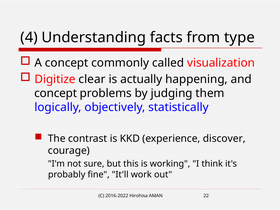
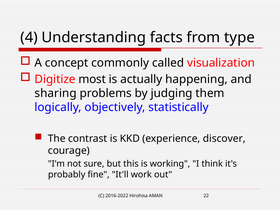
clear: clear -> most (92, 79)
concept: concept -> sharing (56, 93)
